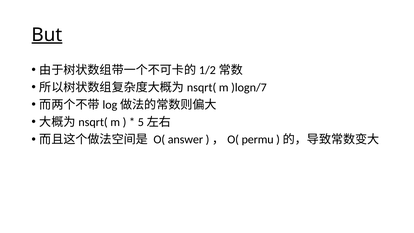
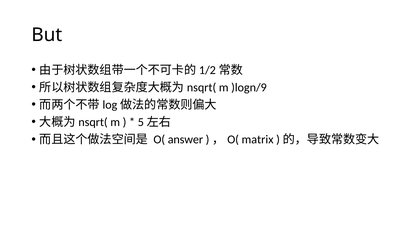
But underline: present -> none (47, 35)
)logn/7: )logn/7 -> )logn/9 (249, 87)
permu: permu -> matrix (258, 139)
